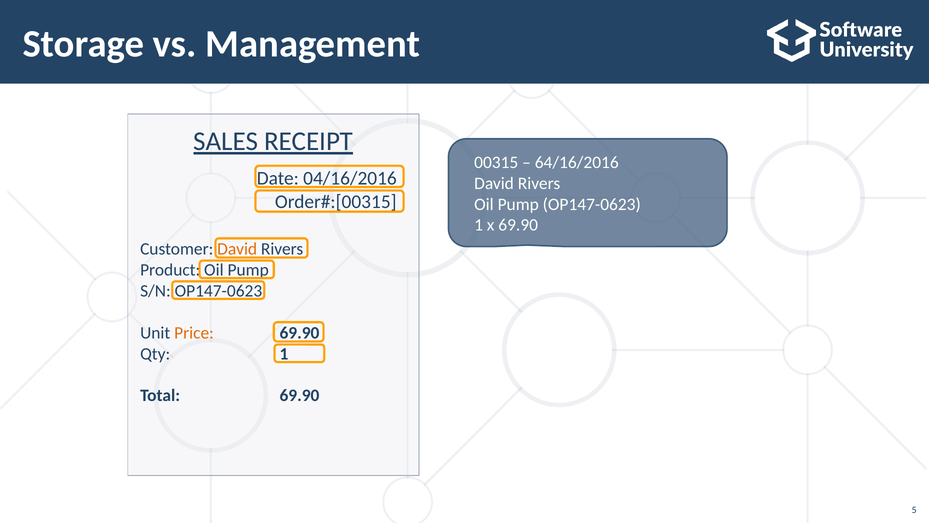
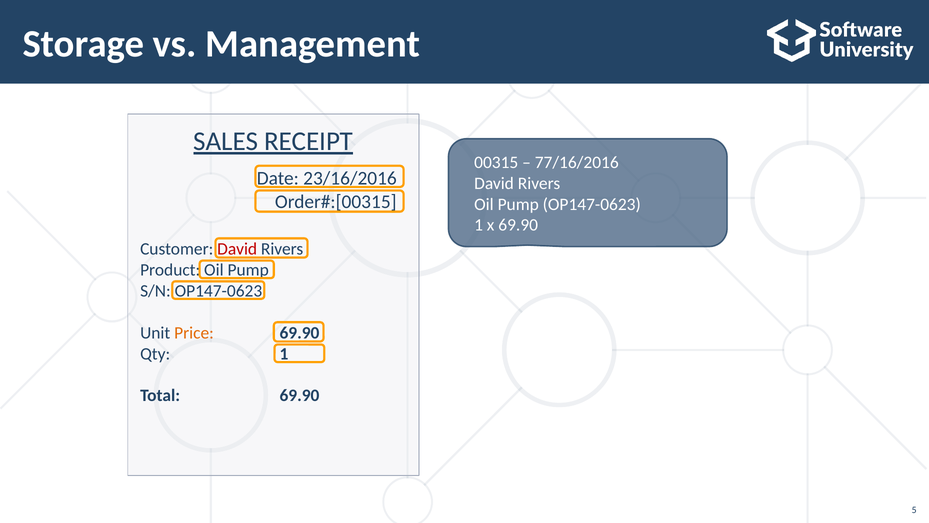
64/16/2016: 64/16/2016 -> 77/16/2016 (577, 162)
04/16/2016: 04/16/2016 -> 23/16/2016 (350, 178)
David colour: orange -> red (237, 249)
